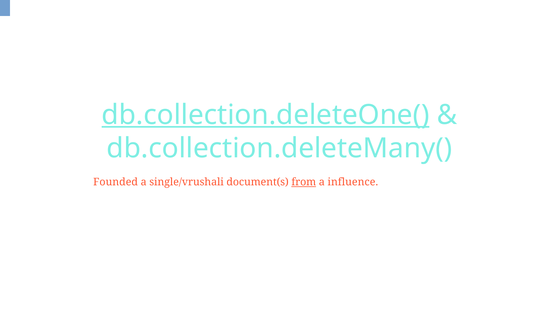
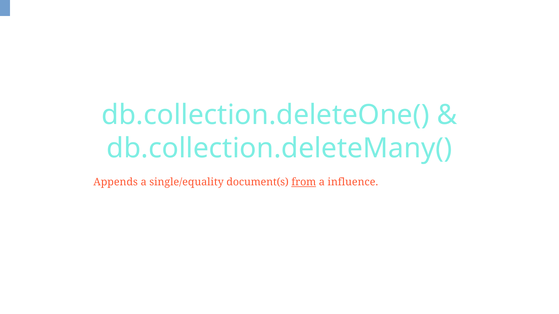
db.collection.deleteOne( underline: present -> none (266, 115)
Founded: Founded -> Appends (116, 182)
single/vrushali: single/vrushali -> single/equality (187, 182)
